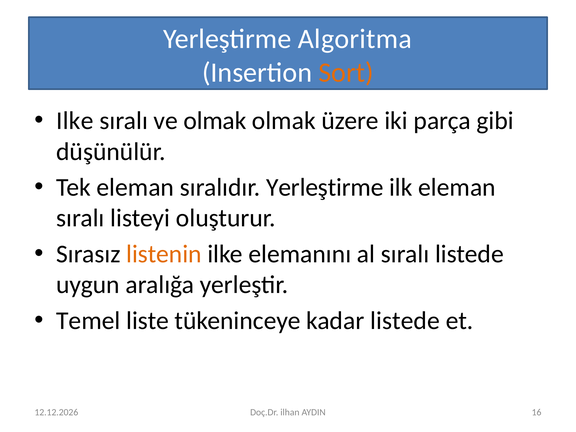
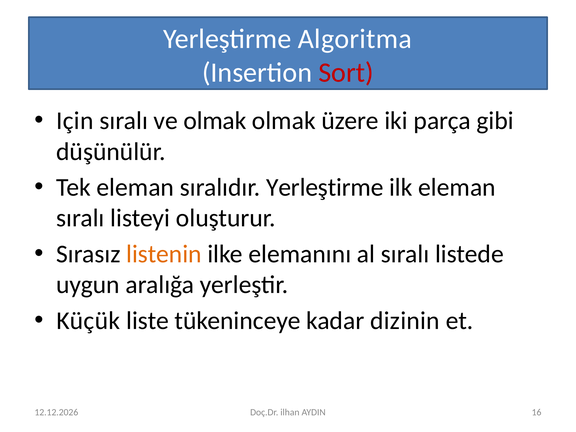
Sort colour: orange -> red (346, 73)
Ilke: Ilke -> Için (75, 121)
Temel: Temel -> Küçük (88, 321)
kadar listede: listede -> dizinin (405, 321)
